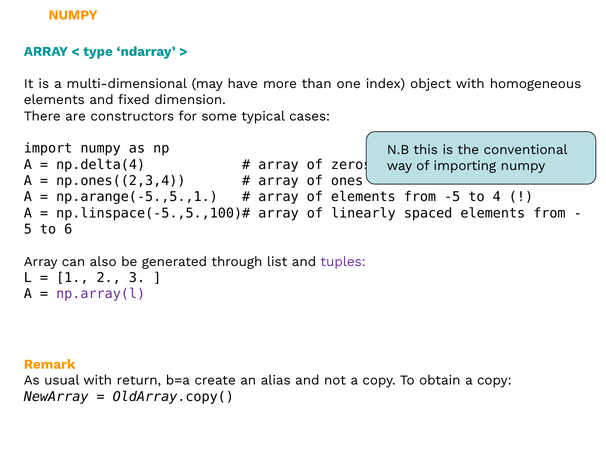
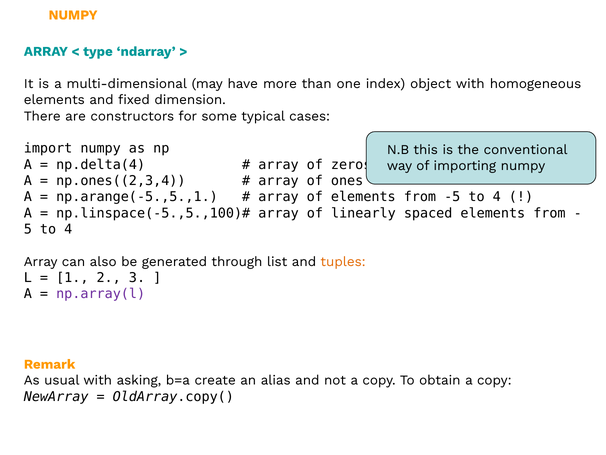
5 to 6: 6 -> 4 (68, 229)
tuples colour: purple -> orange (343, 261)
return: return -> asking (139, 380)
